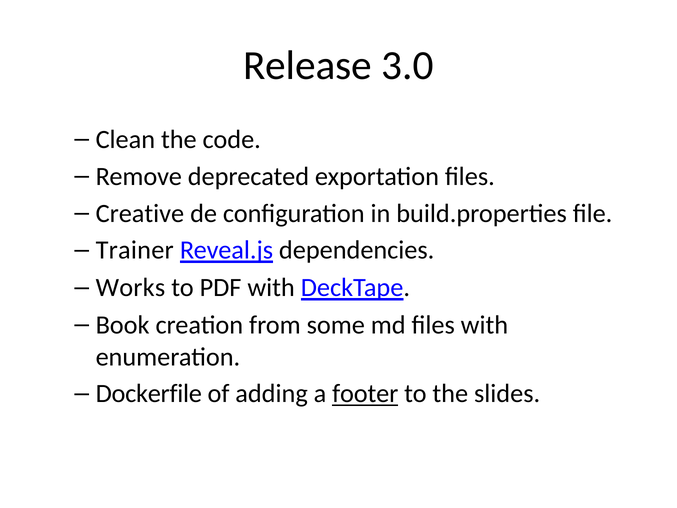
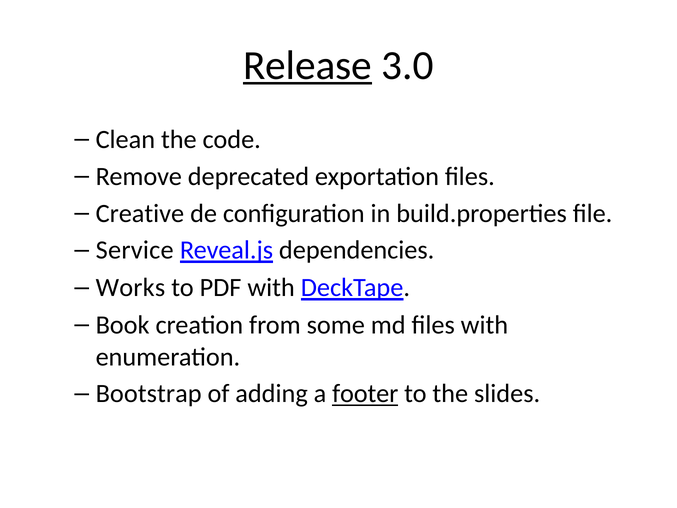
Release underline: none -> present (308, 66)
Trainer: Trainer -> Service (135, 250)
Dockerfile: Dockerfile -> Bootstrap (149, 394)
